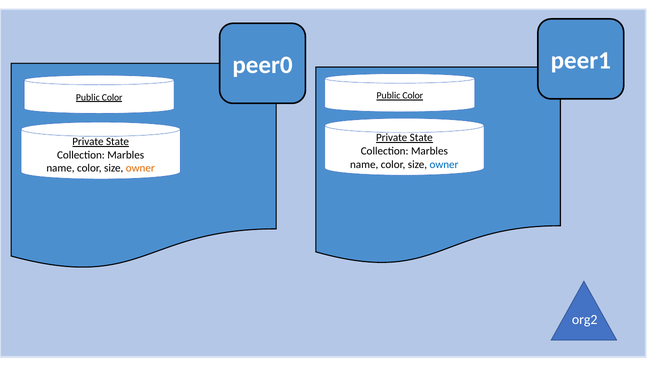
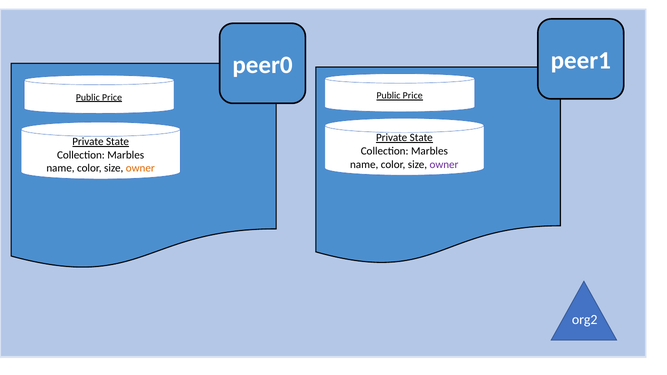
Color: Color -> Price (413, 96)
Color: Color -> Price (112, 97)
owner colour: blue -> purple (444, 164)
